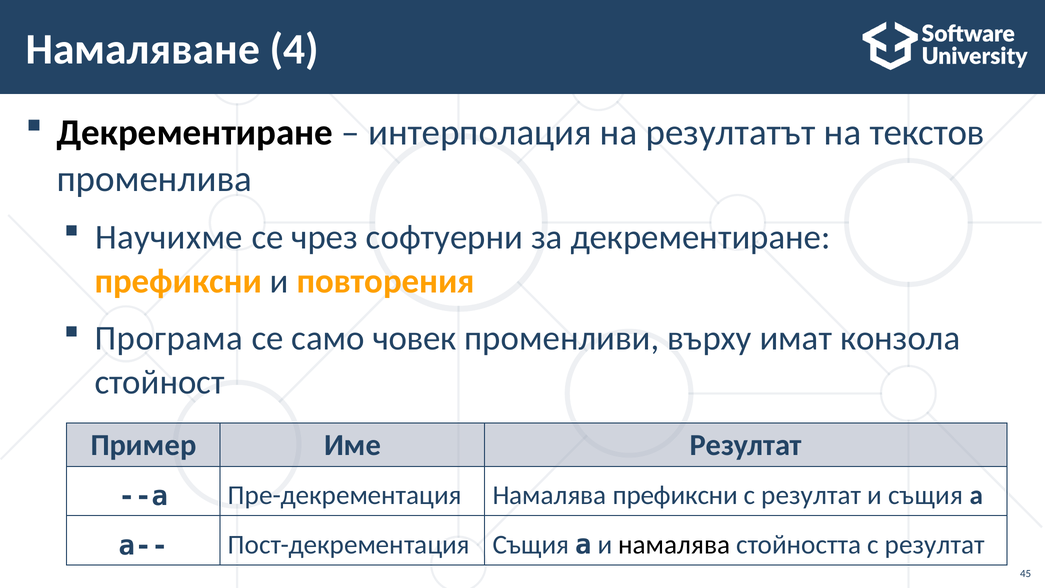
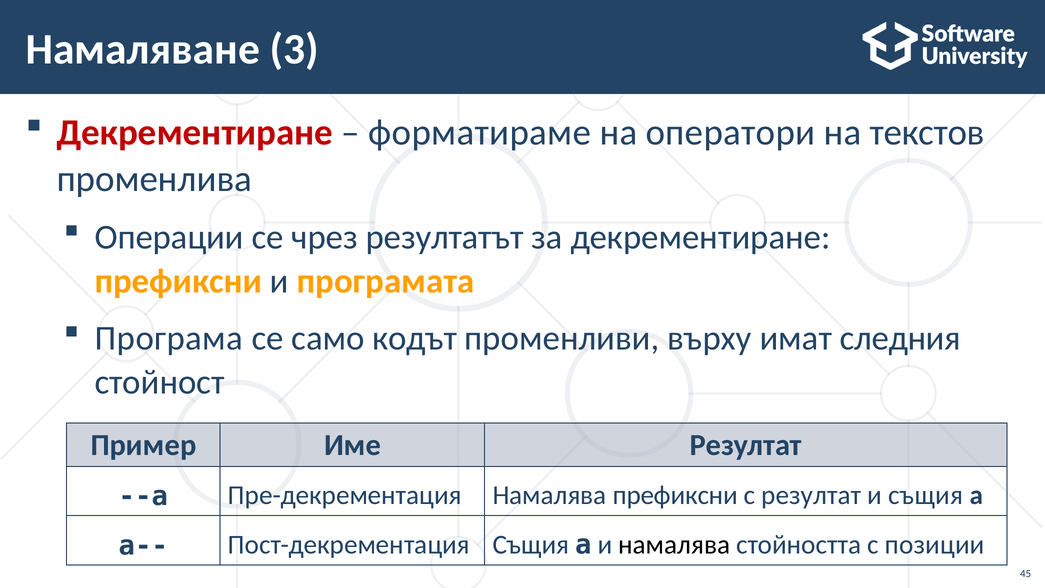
4: 4 -> 3 (294, 50)
Декрементиране colour: black -> red (195, 133)
интерполация: интерполация -> форматираме (480, 133)
резултатът: резултатът -> оператори (730, 133)
Научихме: Научихме -> Операции (169, 237)
софтуерни: софтуерни -> резултатът (445, 237)
повторения: повторения -> програмата (386, 281)
човек: човек -> кодът (415, 338)
конзола: конзола -> следния (900, 338)
стойността с резултат: резултат -> позиции (935, 544)
